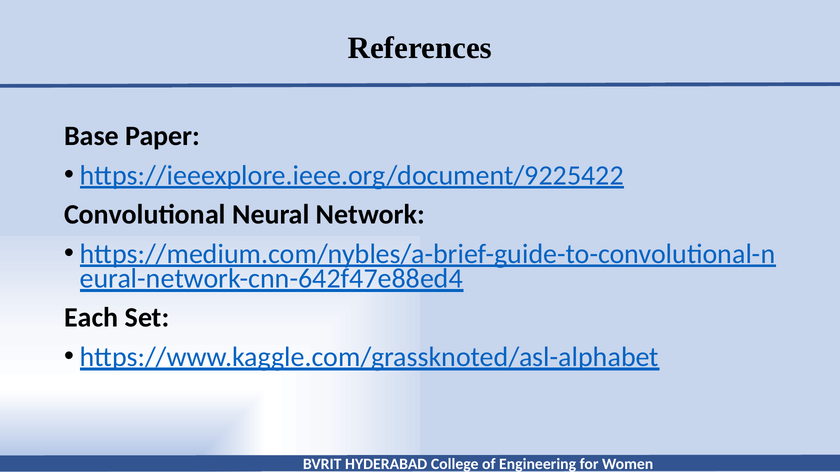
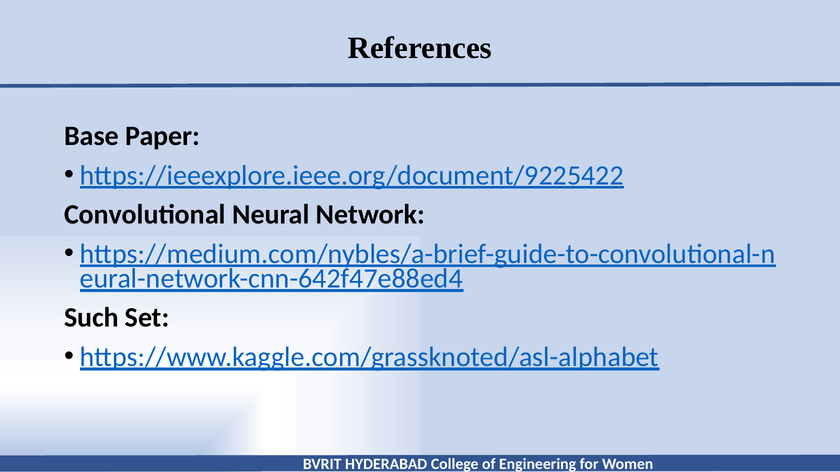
Each: Each -> Such (91, 318)
